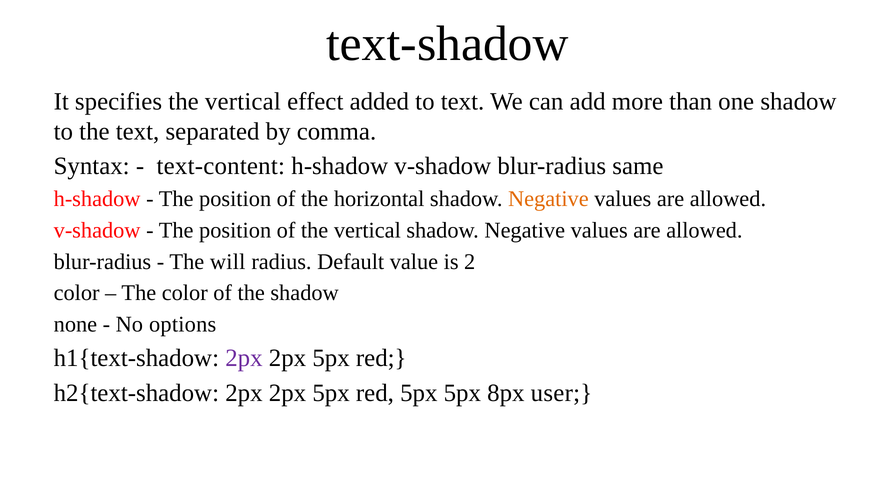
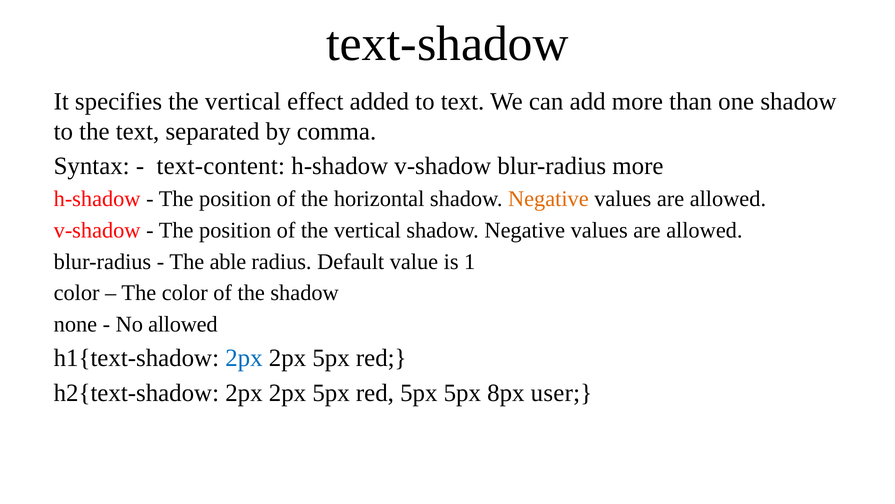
blur-radius same: same -> more (638, 166)
will: will -> able (228, 261)
2: 2 -> 1 (470, 261)
No options: options -> allowed (183, 324)
2px colour: purple -> blue (244, 358)
